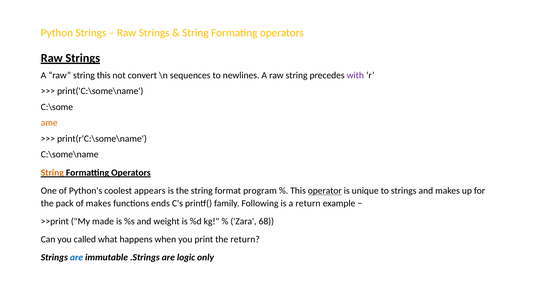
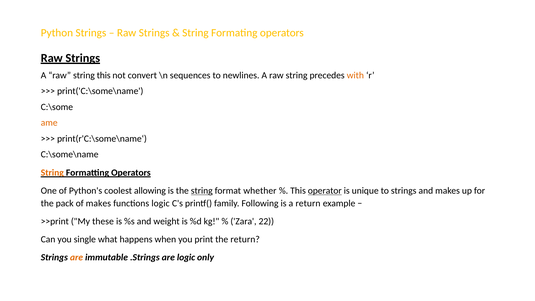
with colour: purple -> orange (355, 75)
appears: appears -> allowing (150, 191)
string underline: none -> present (202, 191)
program: program -> whether (260, 191)
functions ends: ends -> logic (161, 203)
made: made -> these (103, 221)
68: 68 -> 22 (266, 221)
called: called -> single (85, 239)
are colour: blue -> orange (77, 257)
